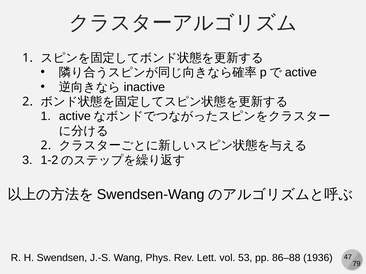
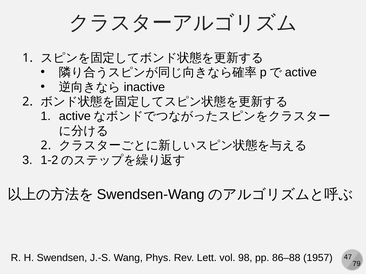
53: 53 -> 98 (245, 258)
1936: 1936 -> 1957 (318, 258)
